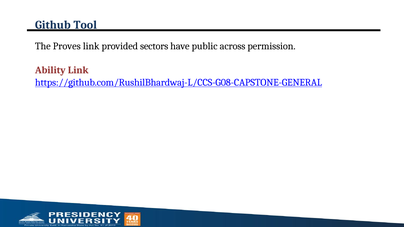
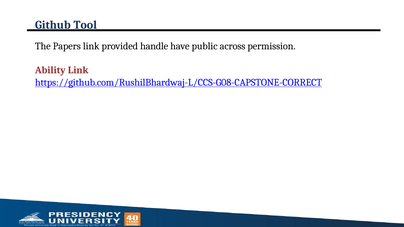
Proves: Proves -> Papers (67, 46)
sectors: sectors -> handle (154, 46)
https://github.com/RushilBhardwaj-L/CCS-G08-CAPSTONE-GENERAL: https://github.com/RushilBhardwaj-L/CCS-G08-CAPSTONE-GENERAL -> https://github.com/RushilBhardwaj-L/CCS-G08-CAPSTONE-CORRECT (179, 83)
